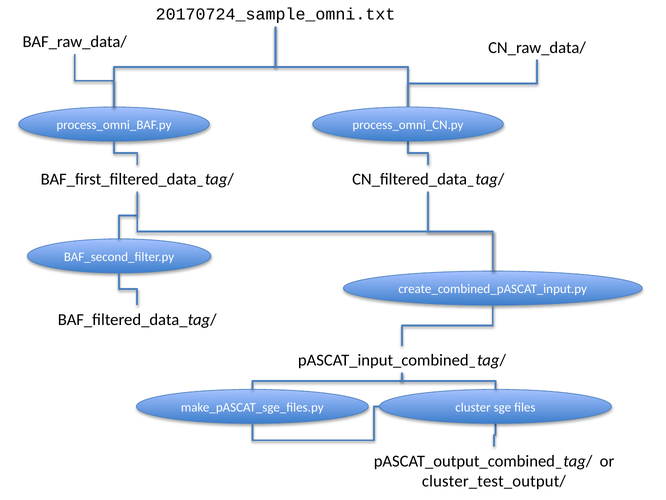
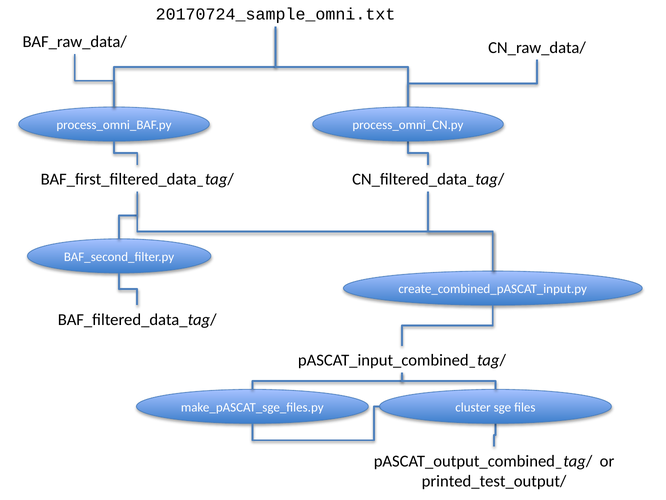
cluster_test_output/: cluster_test_output/ -> printed_test_output/ (494, 481)
